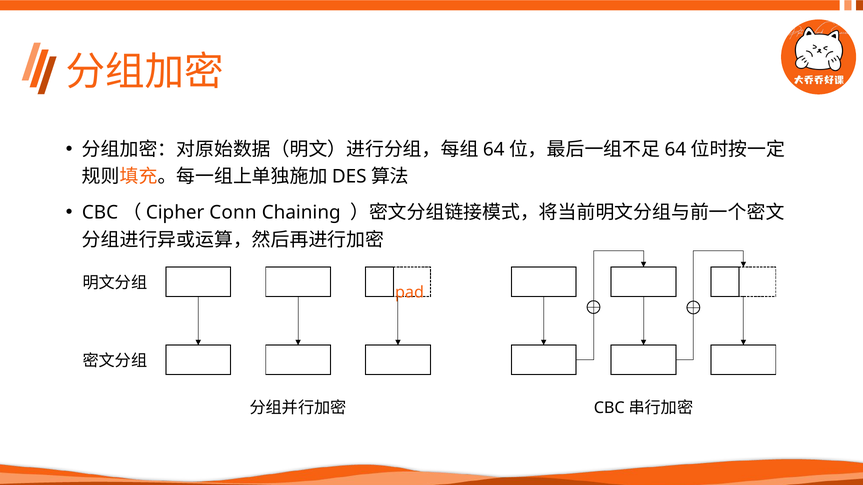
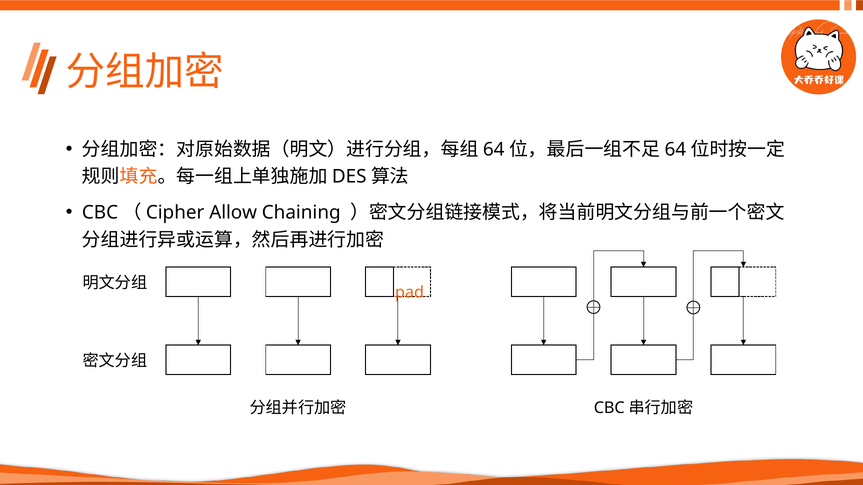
Conn: Conn -> Allow (233, 213)
